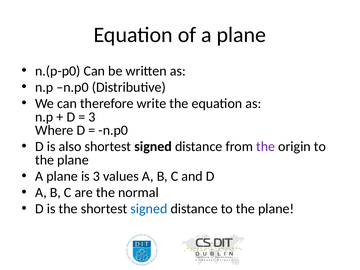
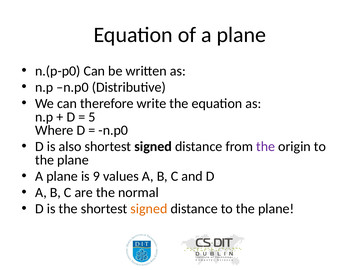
3: 3 -> 5 (92, 117)
is 3: 3 -> 9 (96, 176)
signed colour: blue -> orange (149, 209)
